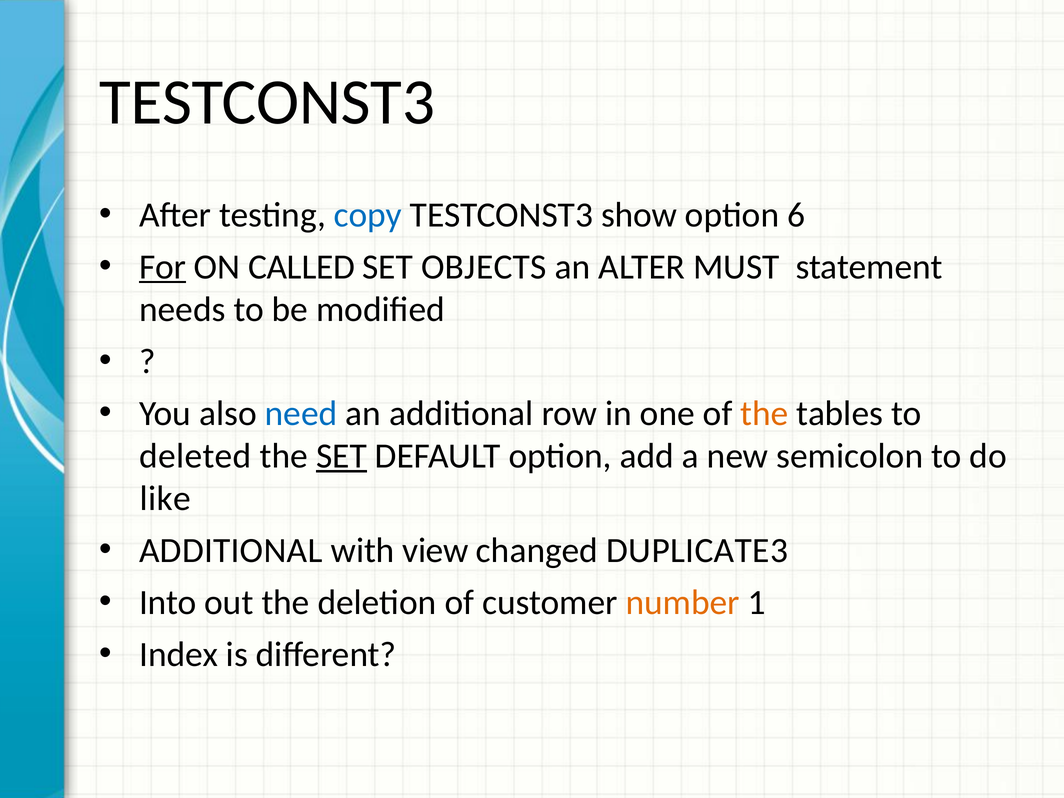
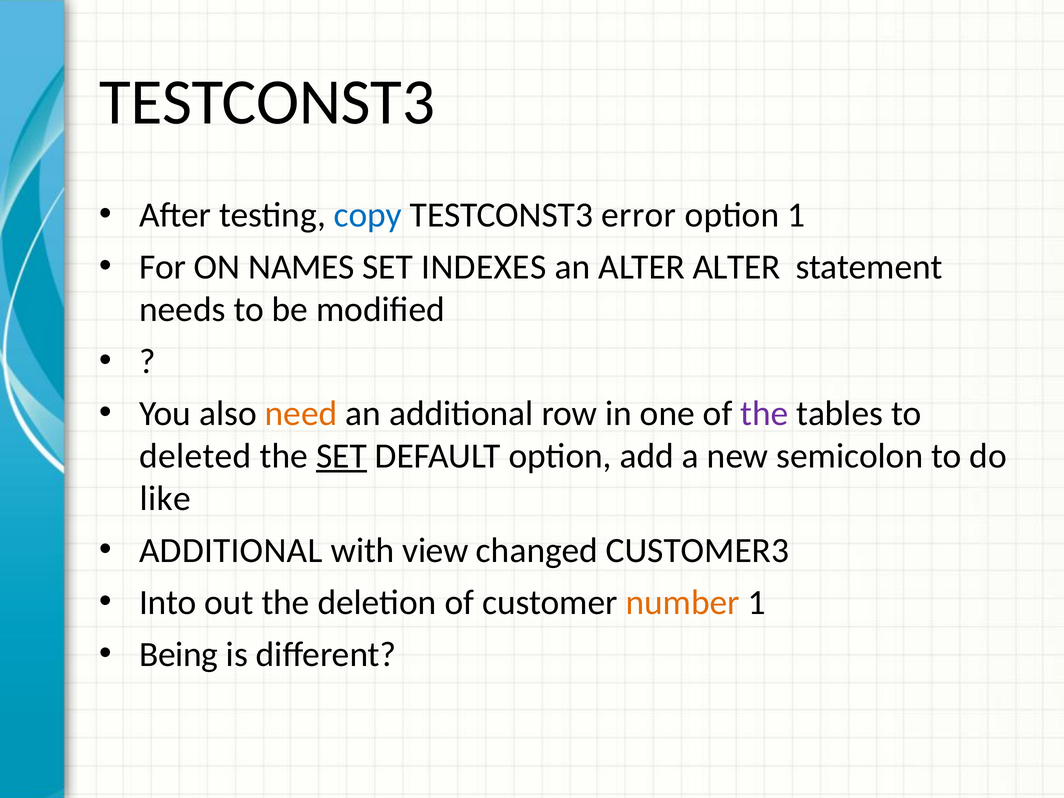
show: show -> error (639, 215)
option 6: 6 -> 1 (796, 215)
For underline: present -> none (163, 267)
CALLED: CALLED -> NAMES (302, 267)
OBJECTS: OBJECTS -> INDEXES (484, 267)
ALTER MUST: MUST -> ALTER (737, 267)
need colour: blue -> orange (301, 413)
the colour: orange -> purple (764, 413)
DUPLICATE3: DUPLICATE3 -> CUSTOMER3 (697, 551)
Index: Index -> Being (179, 655)
